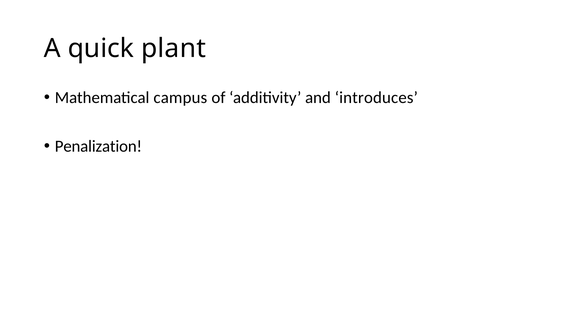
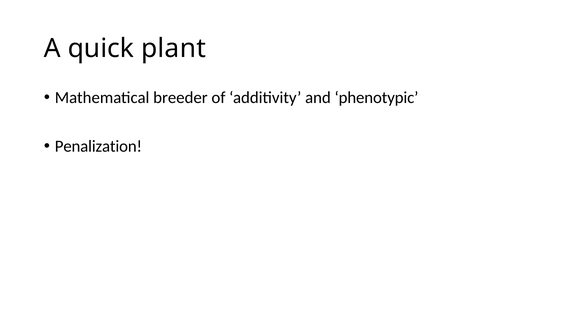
campus: campus -> breeder (180, 98)
introduces: introduces -> phenotypic (376, 98)
